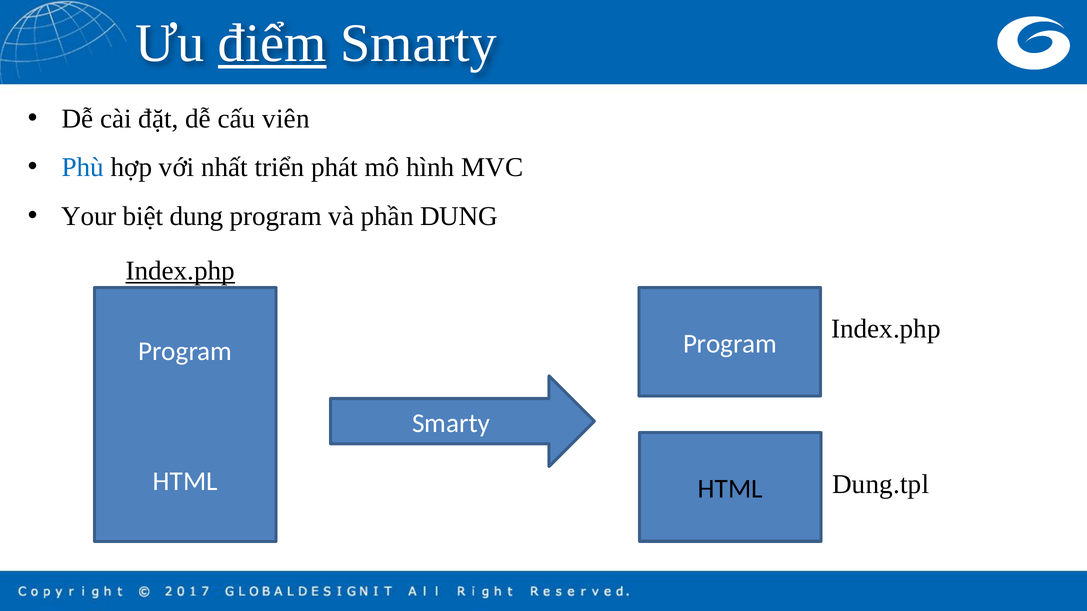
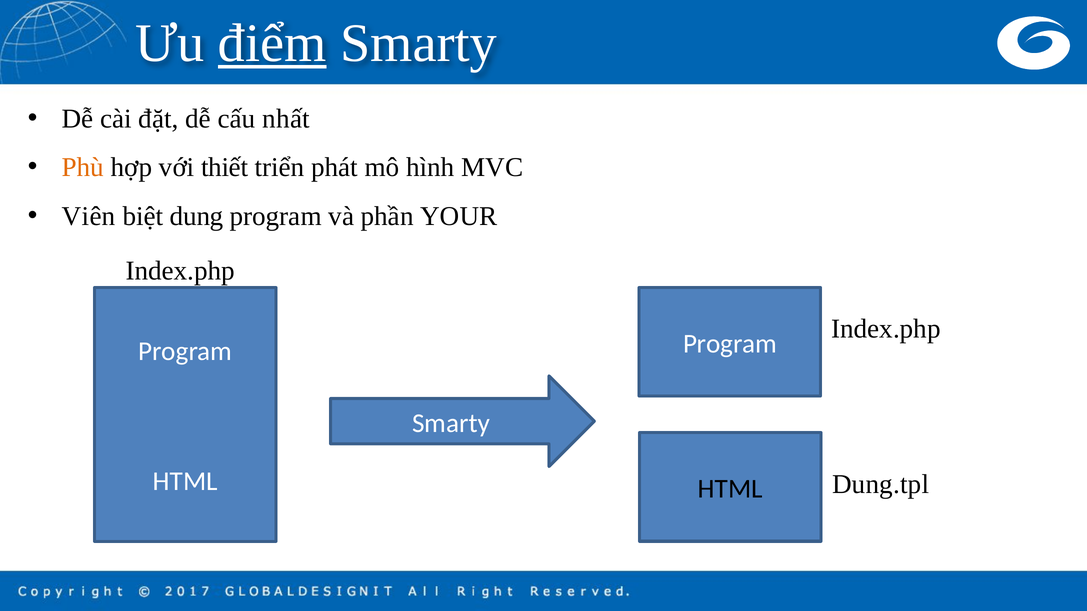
viên: viên -> nhất (286, 119)
Phù colour: blue -> orange (83, 168)
nhất: nhất -> thiết (225, 168)
Your: Your -> Viên (89, 216)
phần DUNG: DUNG -> YOUR (459, 216)
Index.php underline: present -> none (180, 271)
